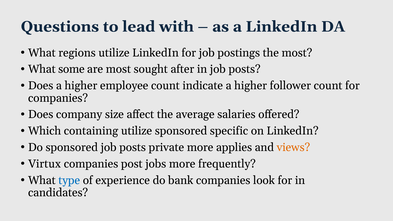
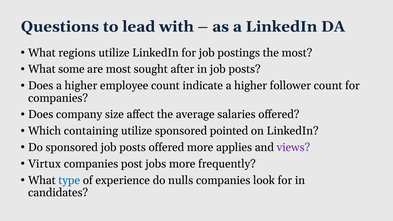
specific: specific -> pointed (229, 131)
posts private: private -> offered (166, 147)
views colour: orange -> purple (293, 147)
bank: bank -> nulls (181, 180)
